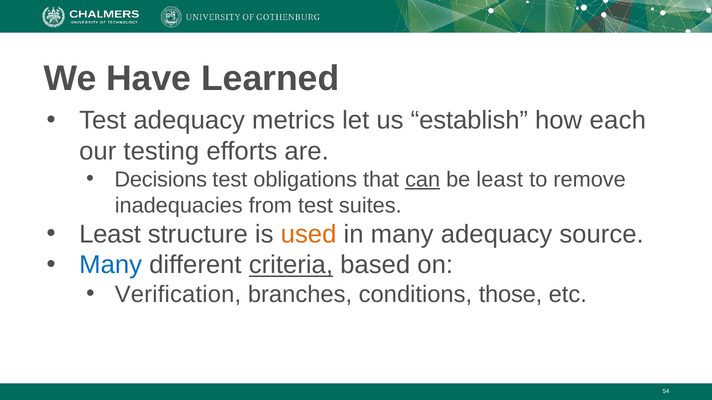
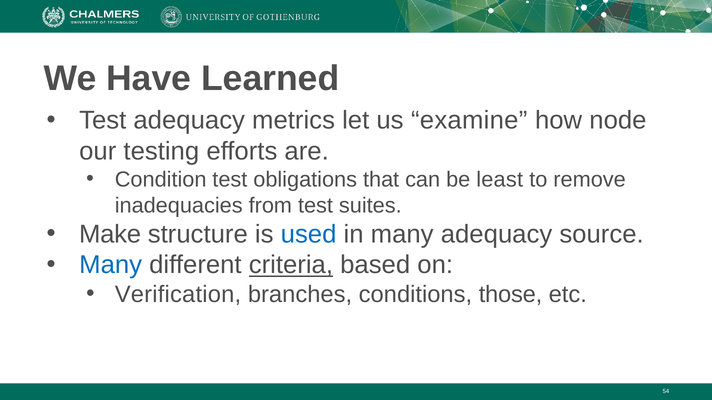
establish: establish -> examine (469, 121)
each: each -> node (618, 121)
Decisions: Decisions -> Condition (161, 180)
can underline: present -> none (423, 180)
Least: Least -> Make (110, 234)
used colour: orange -> blue (309, 234)
